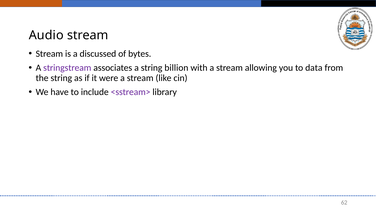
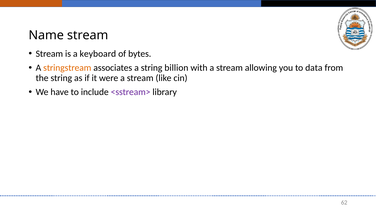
Audio: Audio -> Name (46, 35)
discussed: discussed -> keyboard (98, 54)
stringstream colour: purple -> orange (67, 68)
